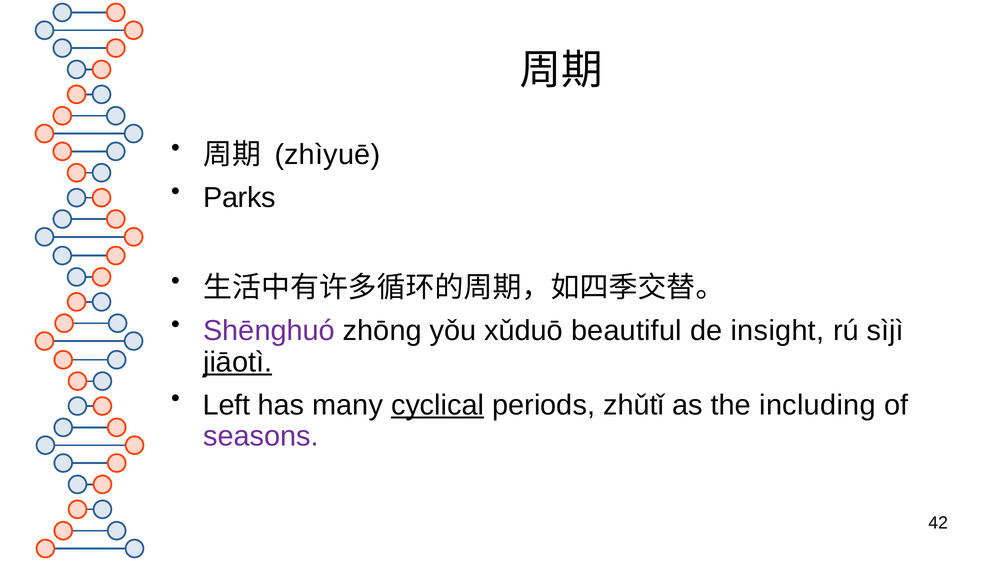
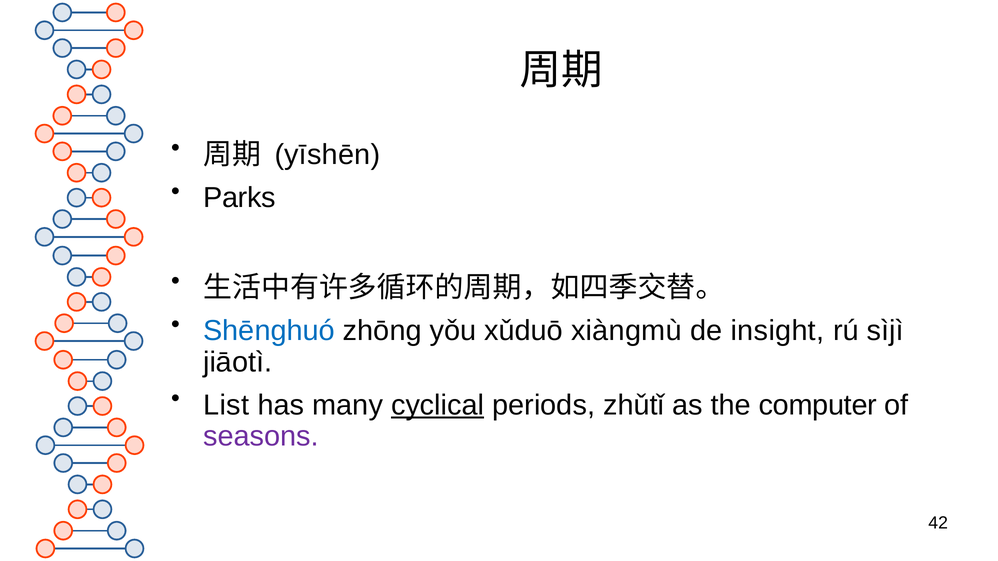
zhìyuē: zhìyuē -> yīshēn (327, 155)
Shēnghuó colour: purple -> blue (269, 331)
beautiful: beautiful -> xiàngmù (626, 331)
jiāotì underline: present -> none (238, 362)
Left: Left -> List (226, 405)
including: including -> computer (818, 405)
